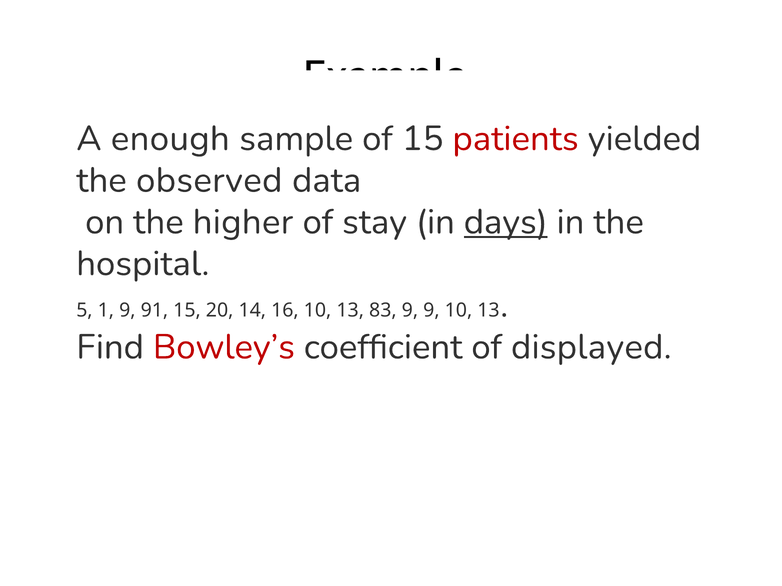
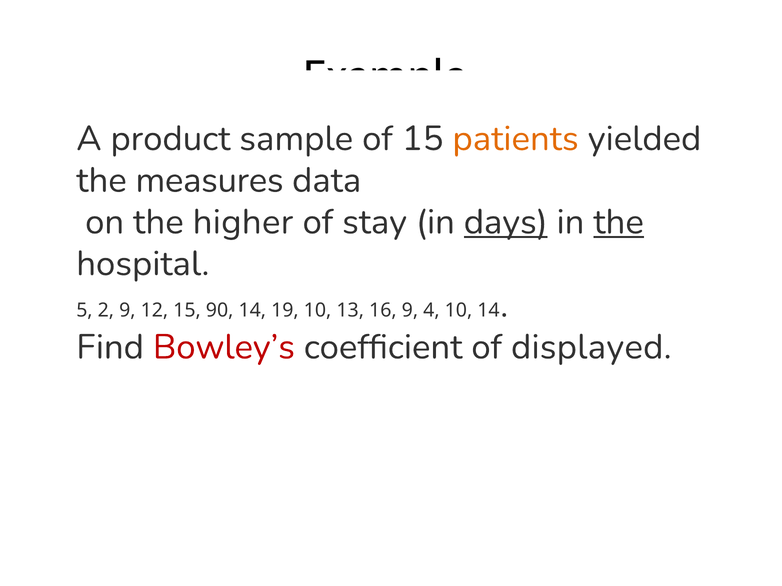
enough: enough -> product (170, 139)
patients colour: red -> orange (516, 139)
observed: observed -> measures (210, 180)
the underline: none -> present (619, 222)
1: 1 -> 2 (106, 311)
91: 91 -> 12 (154, 311)
20: 20 -> 90 (220, 311)
16: 16 -> 19 (285, 311)
83: 83 -> 16 (383, 311)
9 9: 9 -> 4 (431, 311)
13: 13 -> 14 (488, 311)
